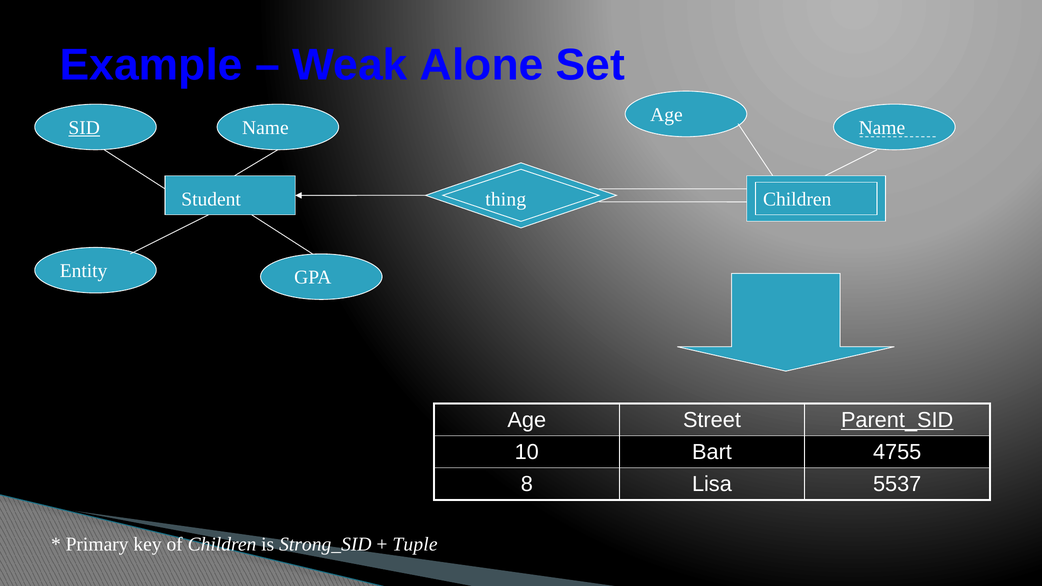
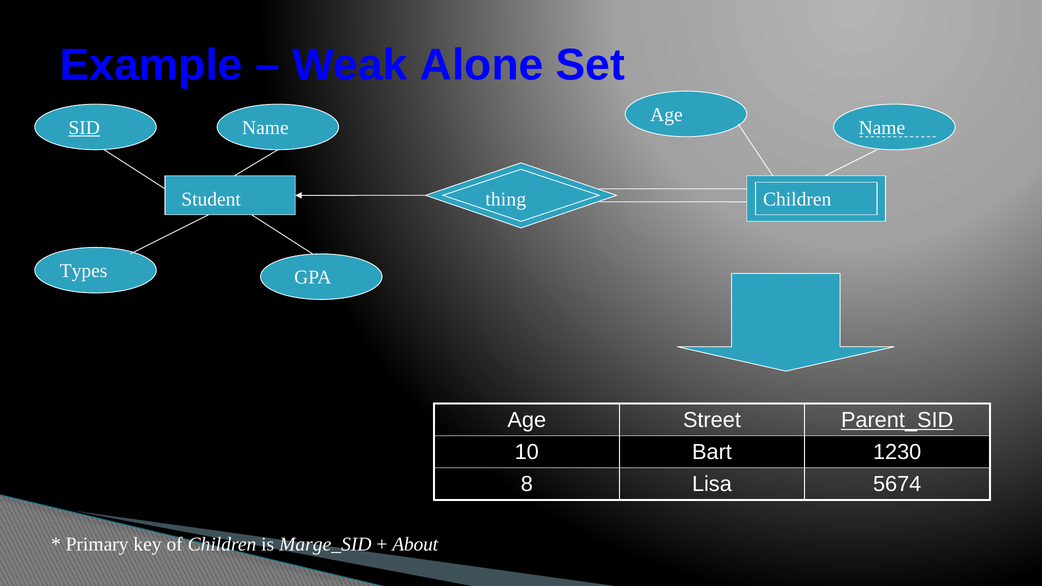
Entity: Entity -> Types (84, 271)
4755: 4755 -> 1230 (897, 452)
5537: 5537 -> 5674 (897, 484)
Strong_SID: Strong_SID -> Marge_SID (325, 544)
Tuple: Tuple -> About (415, 544)
